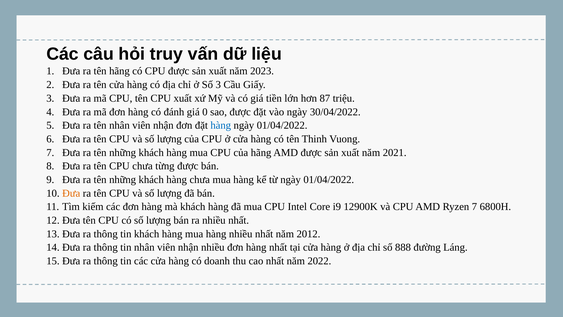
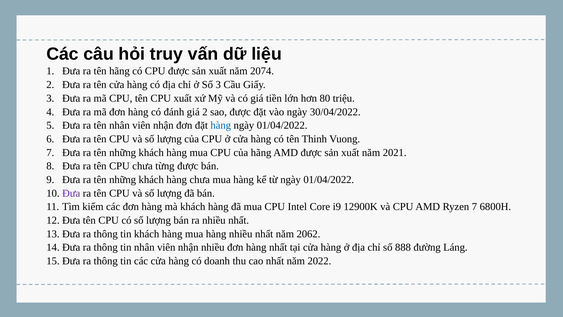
2023: 2023 -> 2074 (262, 71)
87: 87 -> 80 (325, 98)
giá 0: 0 -> 2 (205, 112)
Đưa colour: orange -> purple (71, 193)
2012: 2012 -> 2062 (308, 234)
